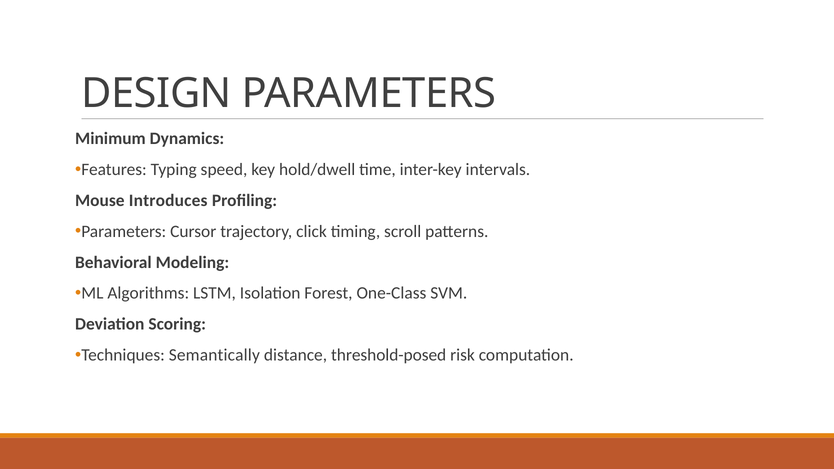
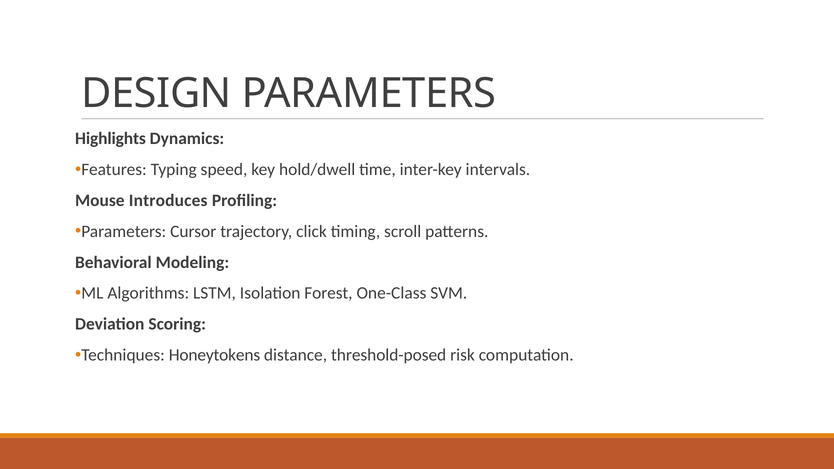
Minimum: Minimum -> Highlights (110, 139)
Semantically: Semantically -> Honeytokens (214, 355)
